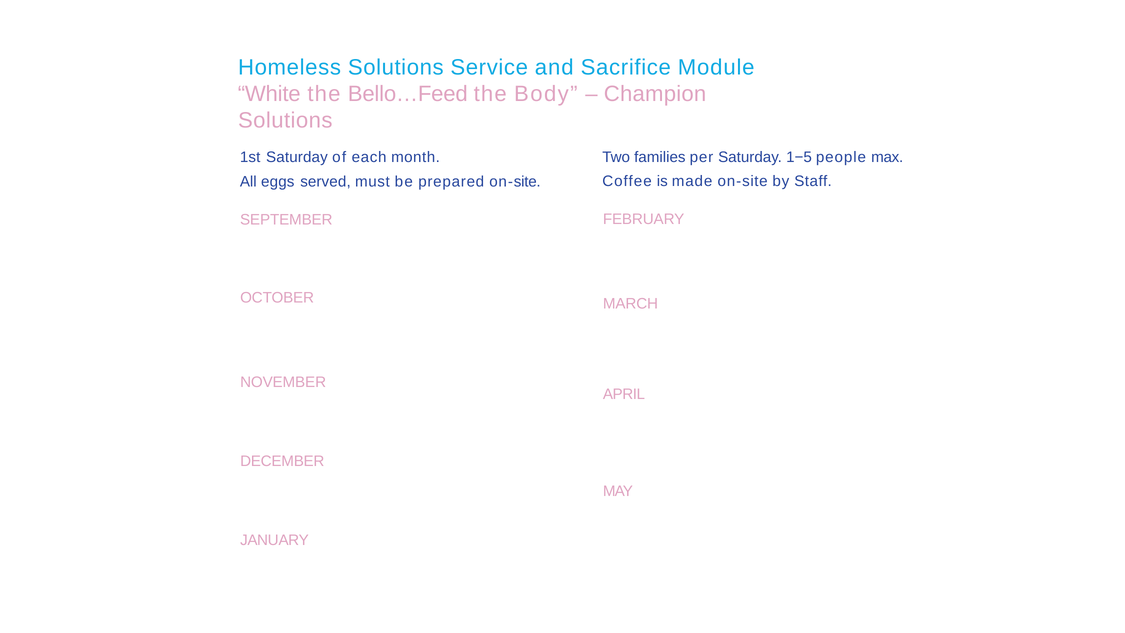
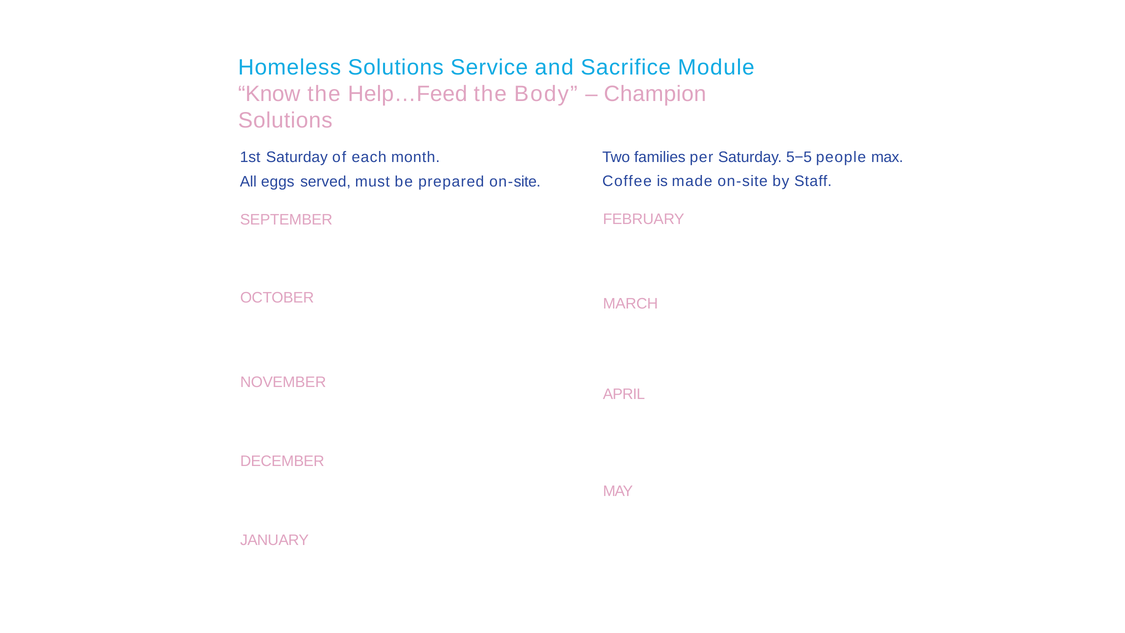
White: White -> Know (269, 94)
Bello…Feed: Bello…Feed -> Help…Feed (408, 94)
1−5: 1−5 -> 5−5 (799, 157)
